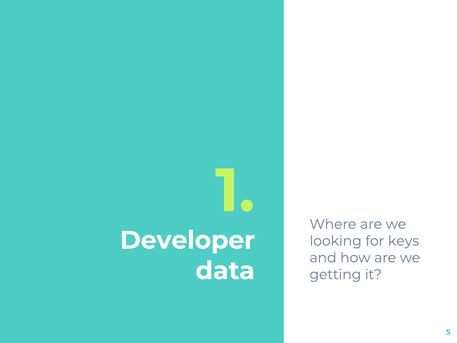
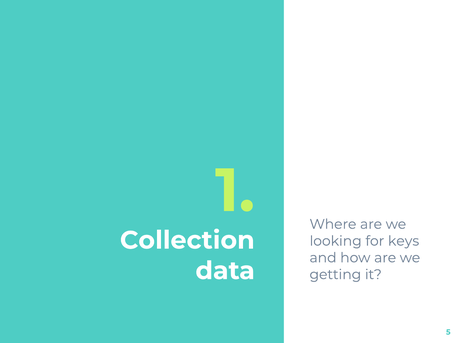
Developer: Developer -> Collection (187, 240)
